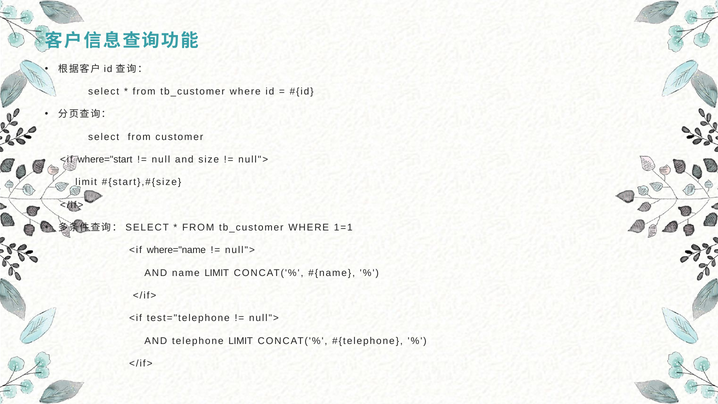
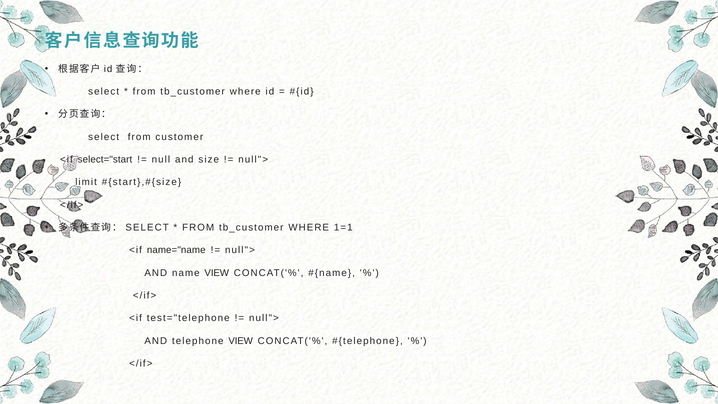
where="start: where="start -> select="start (105, 160)
where="name: where="name -> name="name (176, 250)
name LIMIT: LIMIT -> VIEW (217, 273)
telephone LIMIT: LIMIT -> VIEW (241, 341)
